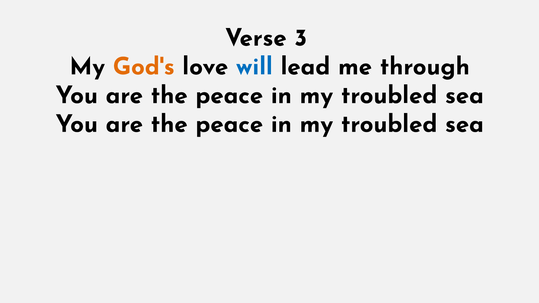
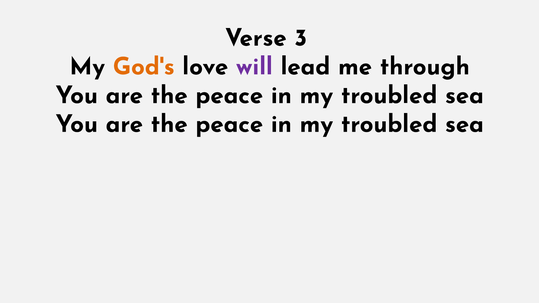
will colour: blue -> purple (254, 67)
